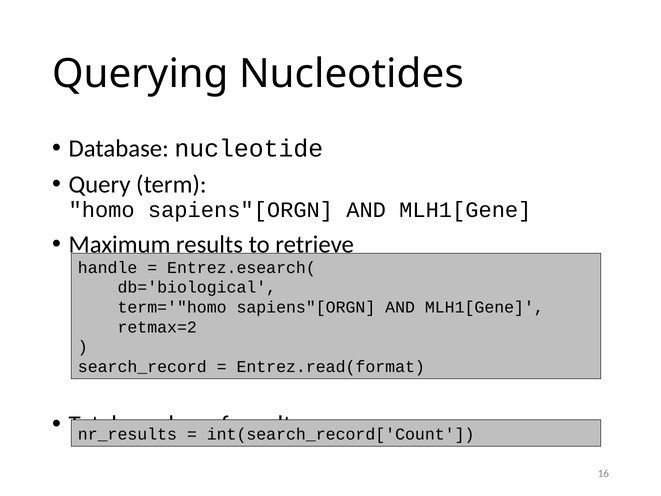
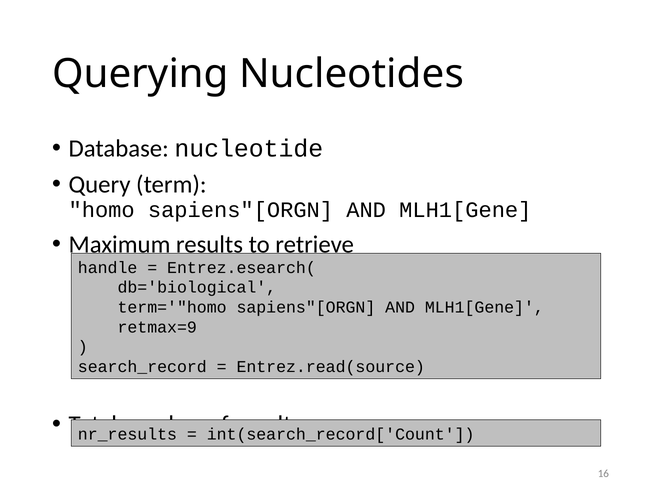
retmax=2: retmax=2 -> retmax=9 (157, 327)
Entrez.read(format: Entrez.read(format -> Entrez.read(source (331, 367)
